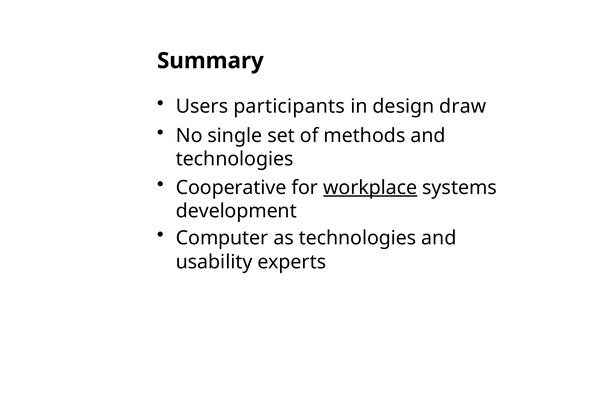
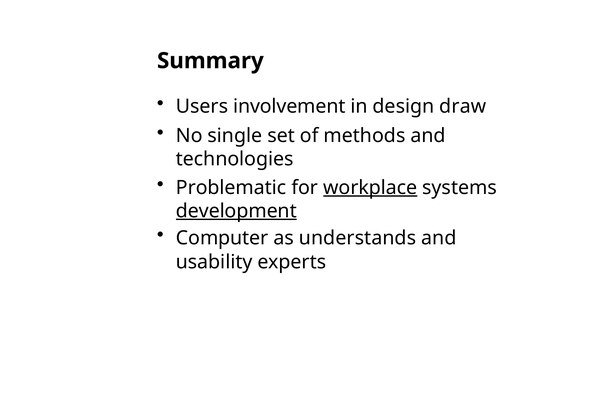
participants: participants -> involvement (289, 106)
Cooperative: Cooperative -> Problematic (231, 188)
development underline: none -> present (236, 211)
as technologies: technologies -> understands (358, 238)
